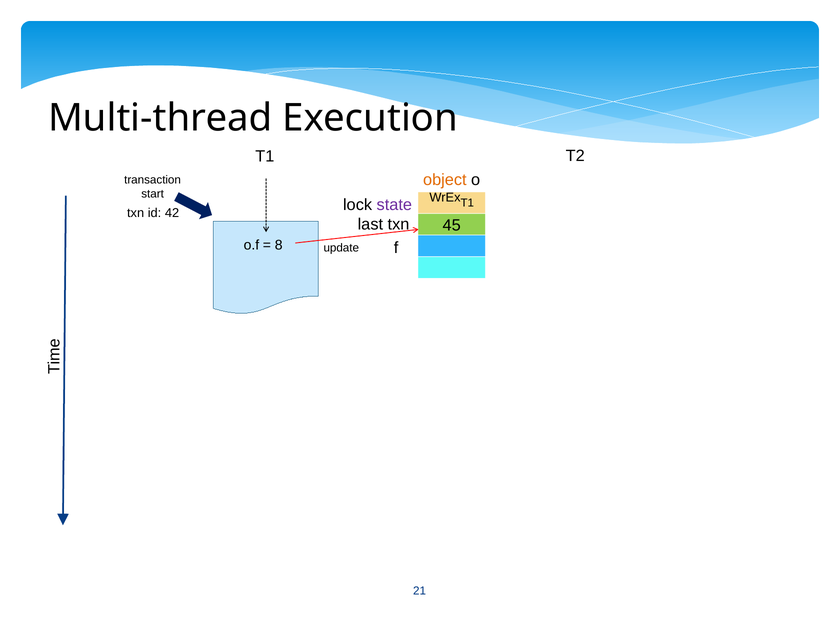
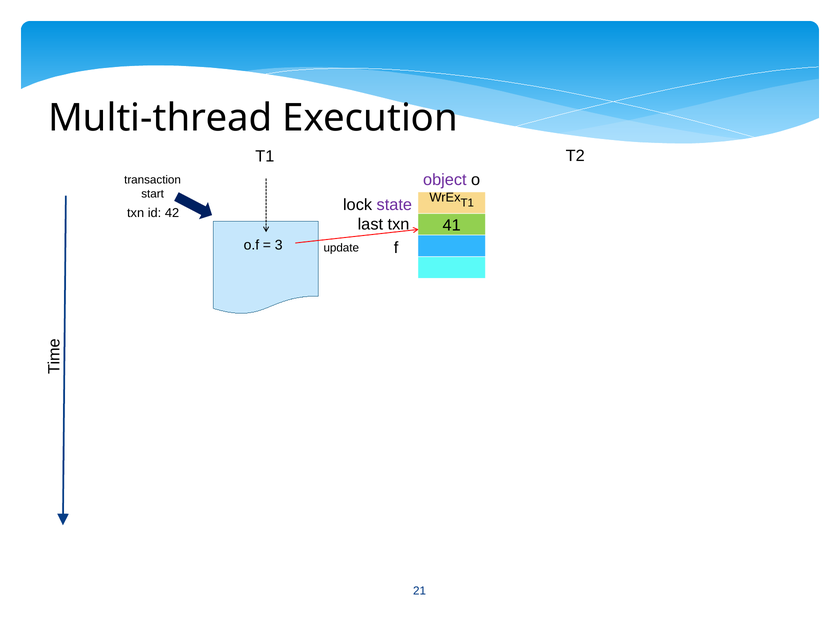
object colour: orange -> purple (445, 180)
45: 45 -> 41 (452, 226)
8: 8 -> 3 (279, 245)
